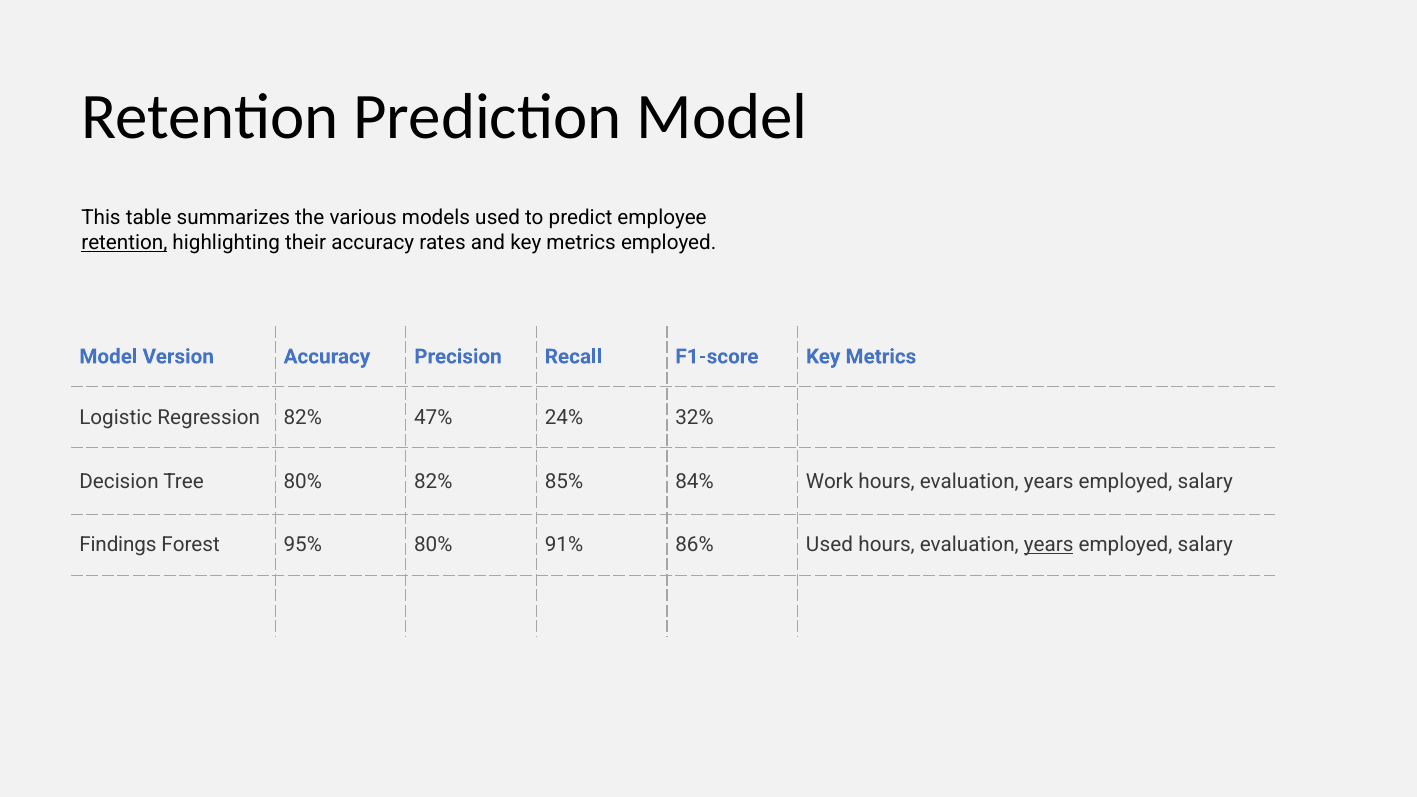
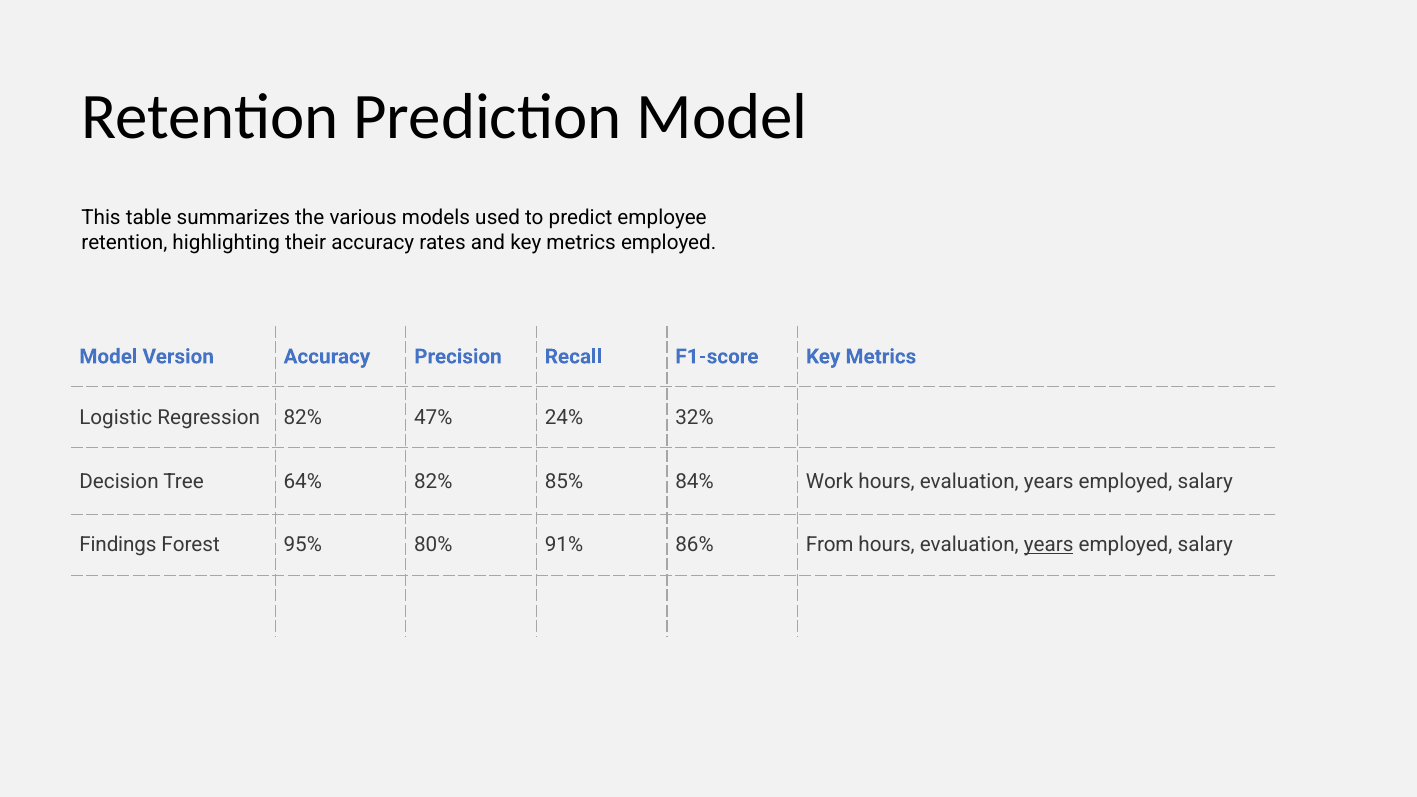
retention underline: present -> none (124, 243)
Tree 80%: 80% -> 64% (303, 481)
86% Used: Used -> From (830, 545)
